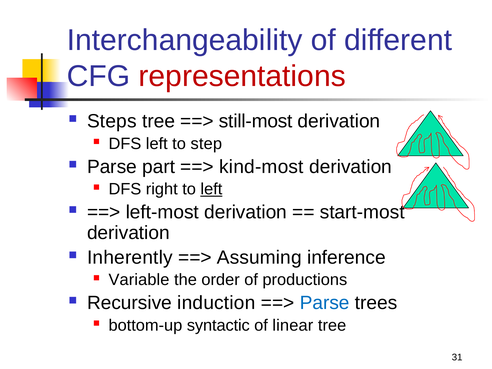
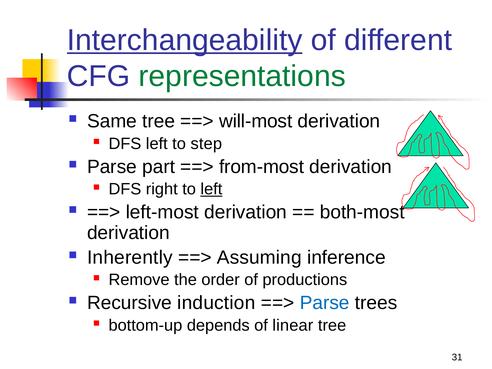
Interchangeability underline: none -> present (185, 40)
representations colour: red -> green (242, 76)
Steps: Steps -> Same (112, 121)
still-most: still-most -> will-most (256, 121)
kind-most: kind-most -> from-most (262, 167)
start-most: start-most -> both-most (362, 212)
Variable: Variable -> Remove (139, 280)
syntactic: syntactic -> depends (218, 325)
